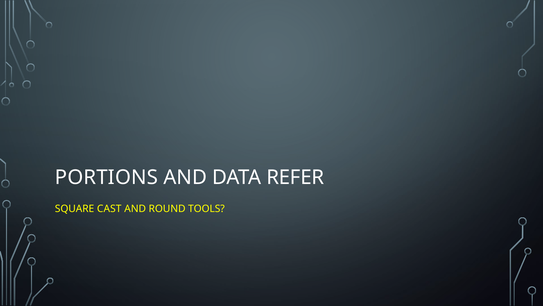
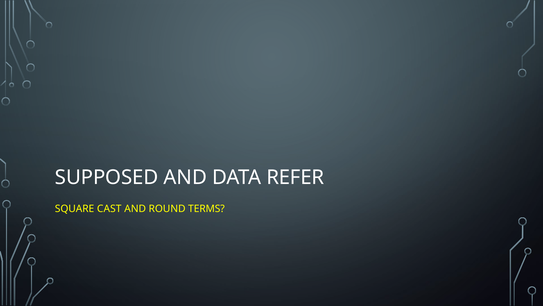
PORTIONS: PORTIONS -> SUPPOSED (107, 177)
TOOLS: TOOLS -> TERMS (206, 208)
